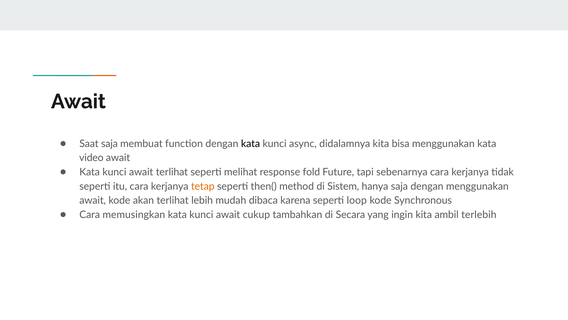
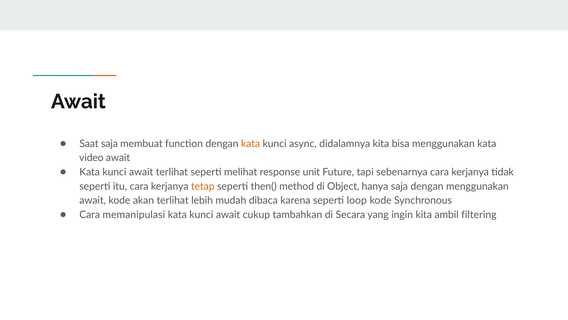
kata colour: black -> orange (251, 144)
fold: fold -> unit (311, 172)
Sistem: Sistem -> Object (343, 186)
memusingkan: memusingkan -> memanipulasi (134, 214)
terlebih: terlebih -> filtering (479, 214)
